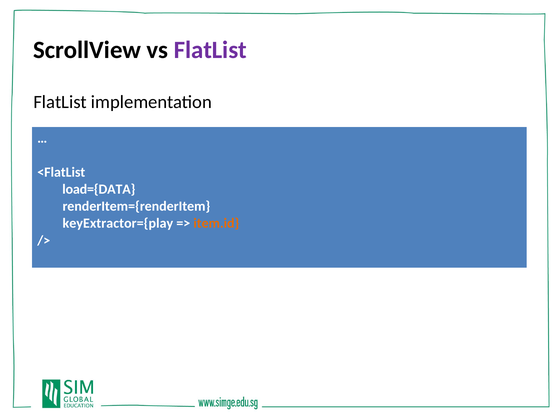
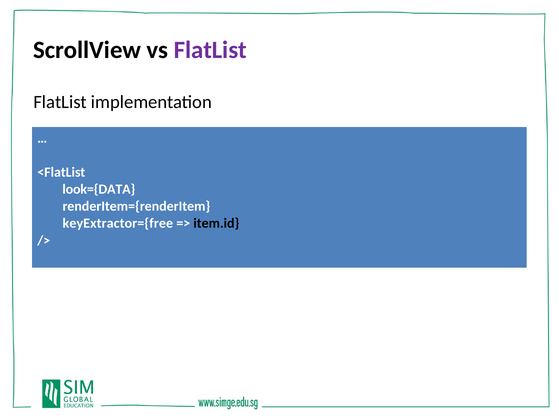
load={DATA: load={DATA -> look={DATA (99, 189)
keyExtractor={play: keyExtractor={play -> keyExtractor={free (118, 223)
item.id colour: orange -> black (216, 223)
